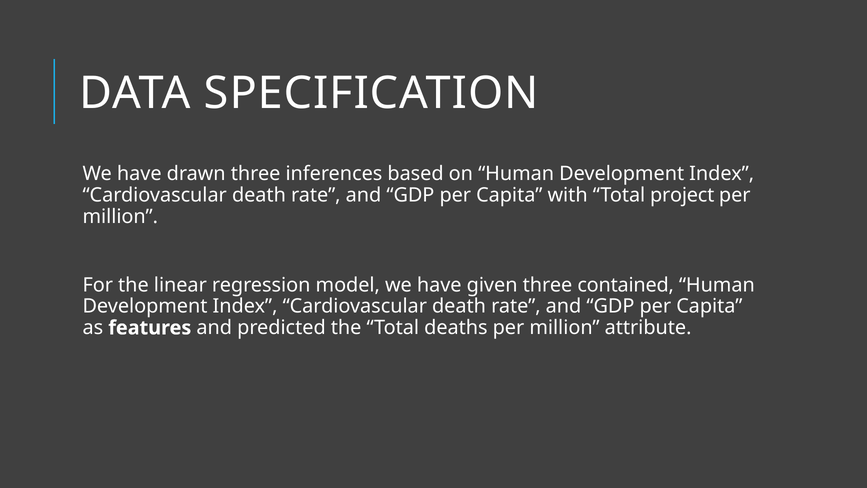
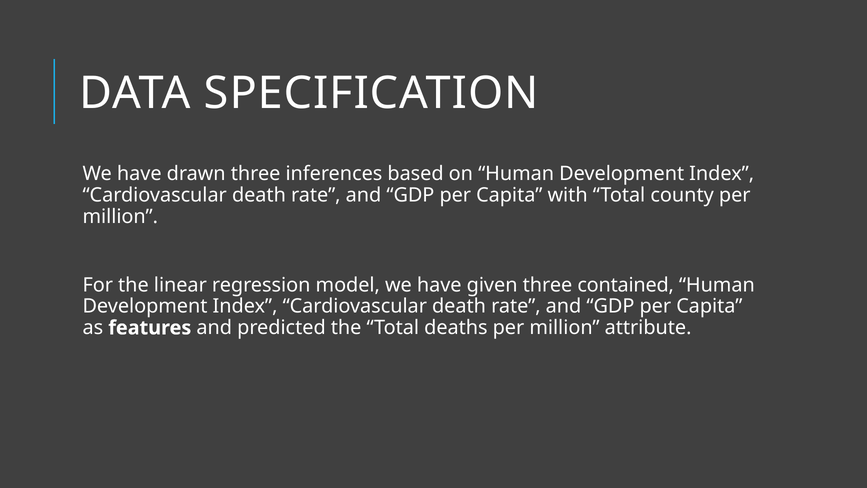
project: project -> county (682, 195)
